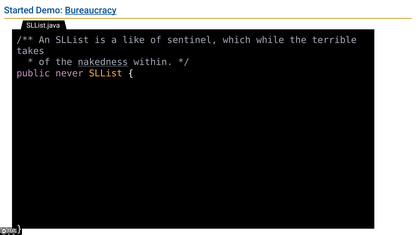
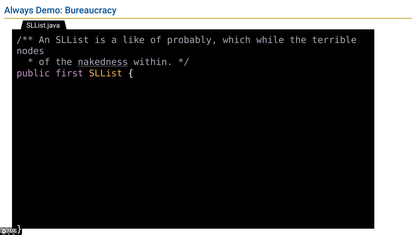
Started: Started -> Always (19, 10)
Bureaucracy underline: present -> none (91, 10)
sentinel: sentinel -> probably (192, 40)
takes: takes -> nodes (30, 51)
never: never -> first (69, 73)
